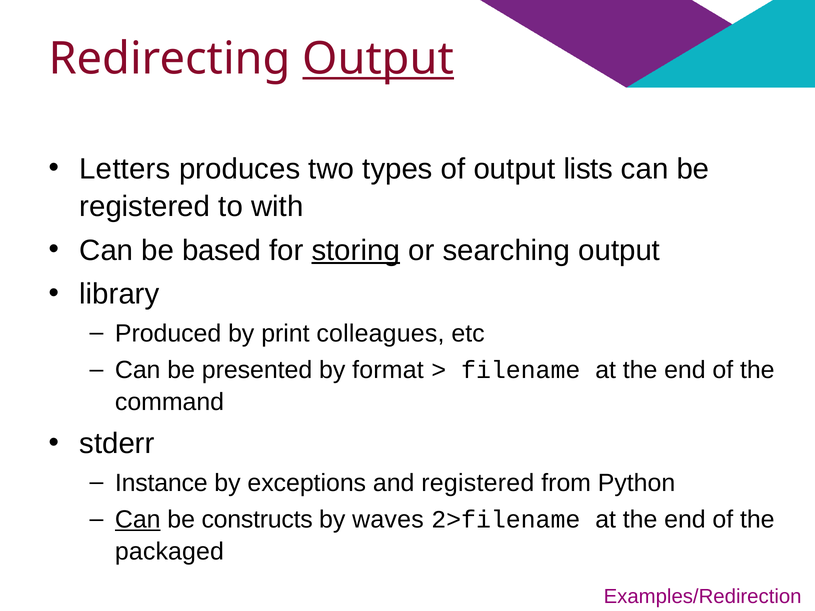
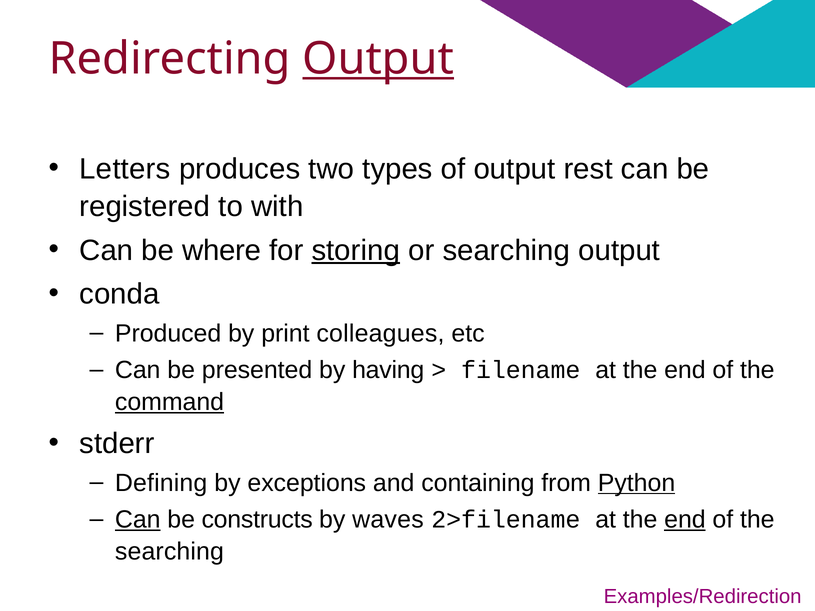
lists: lists -> rest (588, 169)
based: based -> where (222, 250)
library: library -> conda (119, 294)
format: format -> having (388, 370)
command underline: none -> present (170, 402)
Instance: Instance -> Defining (161, 483)
and registered: registered -> containing (478, 483)
Python underline: none -> present (637, 483)
end underline: none -> present (685, 520)
packaged: packaged -> searching (169, 552)
